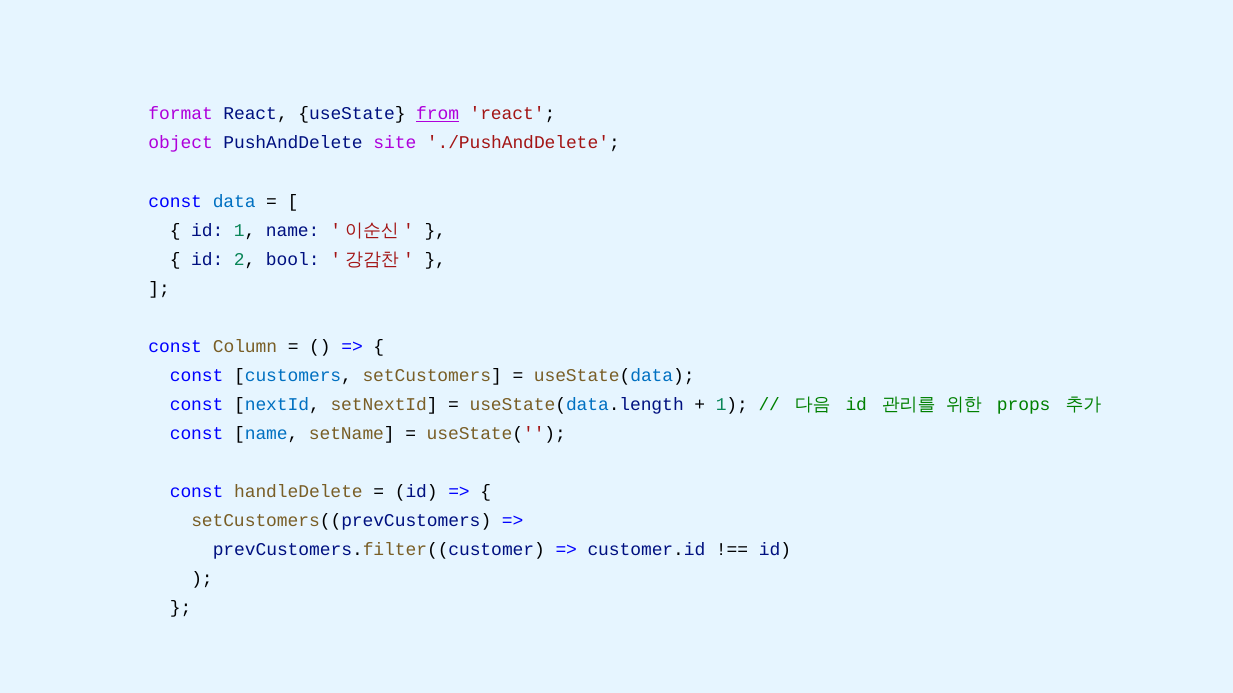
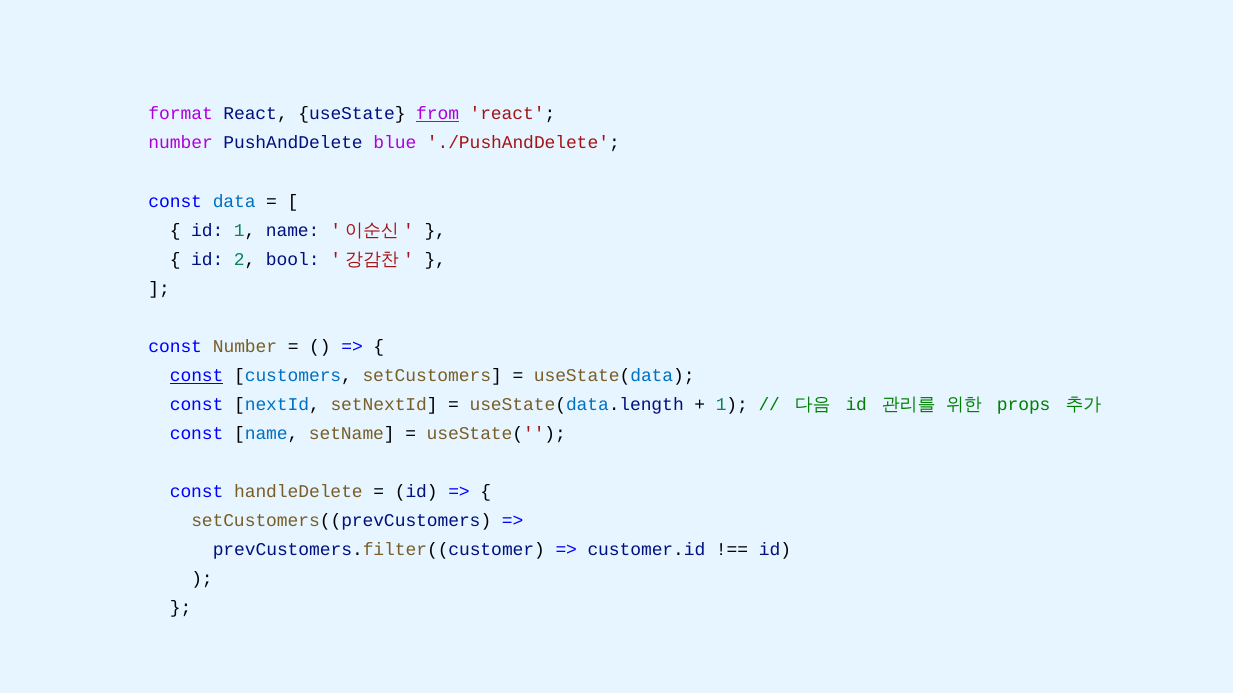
object: object -> number (181, 143)
site: site -> blue (395, 143)
const Column: Column -> Number (245, 347)
const underline: none -> present (197, 376)
